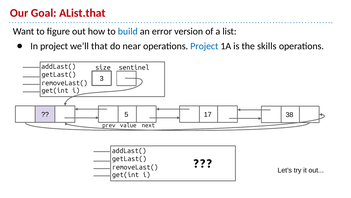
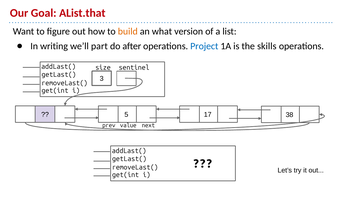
build colour: blue -> orange (128, 31)
error: error -> what (162, 31)
In project: project -> writing (54, 46)
that: that -> part (99, 46)
near: near -> after (132, 46)
